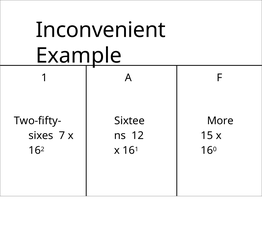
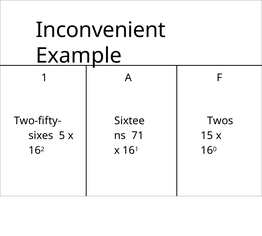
More: More -> Twos (220, 121)
7: 7 -> 5 (62, 136)
12: 12 -> 71 (138, 136)
